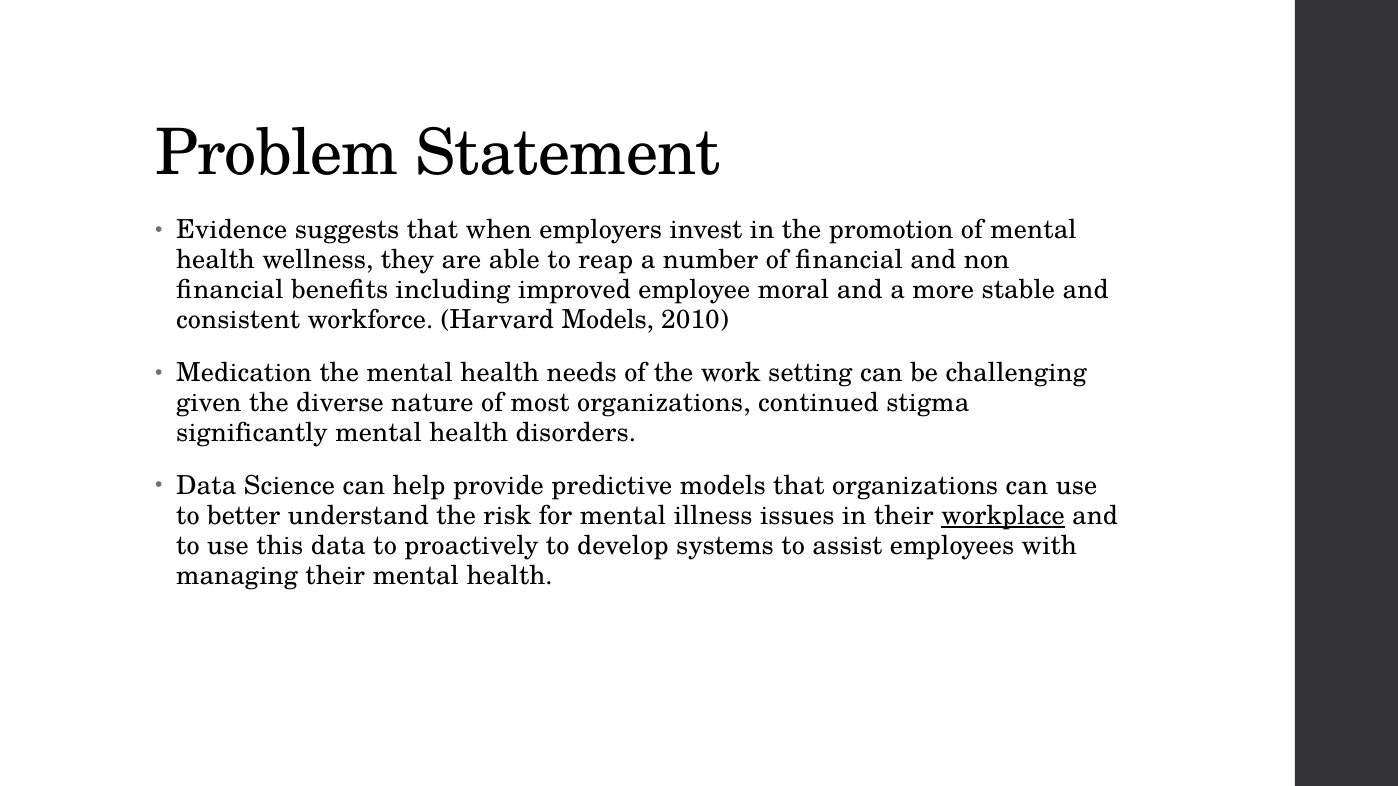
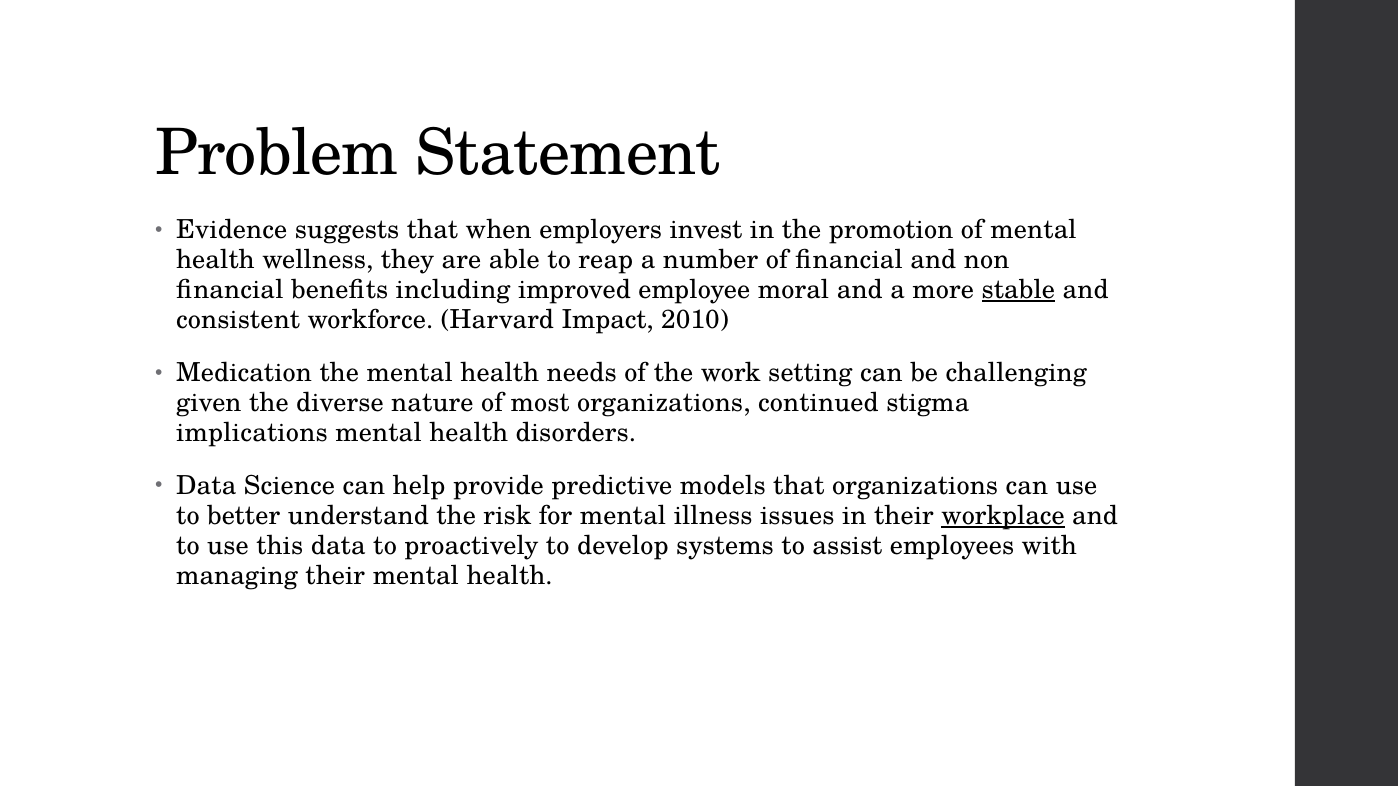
stable underline: none -> present (1018, 290)
Harvard Models: Models -> Impact (608, 320)
significantly: significantly -> implications (252, 433)
